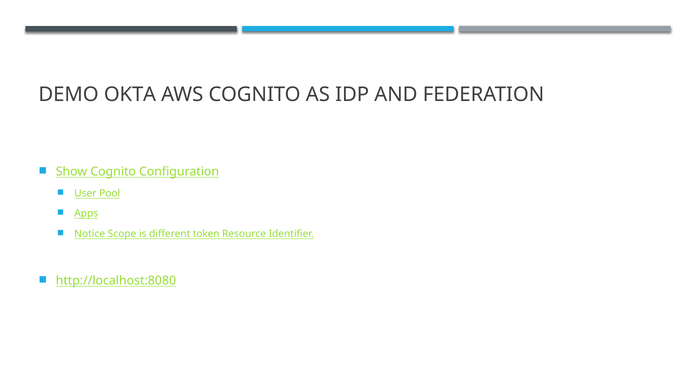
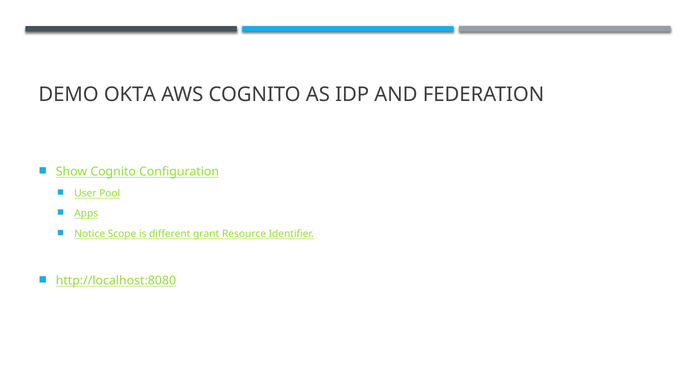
token: token -> grant (206, 234)
